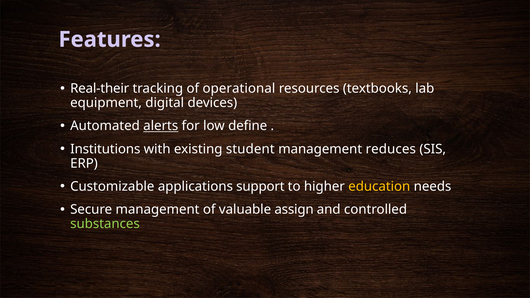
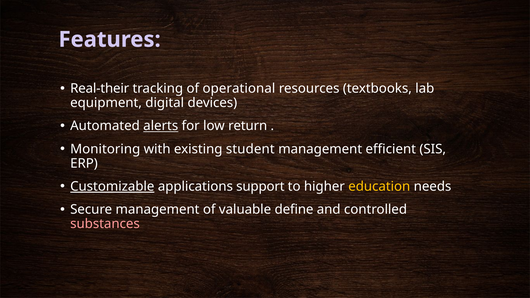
define: define -> return (248, 126)
Institutions: Institutions -> Monitoring (105, 149)
reduces: reduces -> efficient (391, 149)
Customizable underline: none -> present (112, 187)
assign: assign -> define (294, 210)
substances colour: light green -> pink (105, 224)
